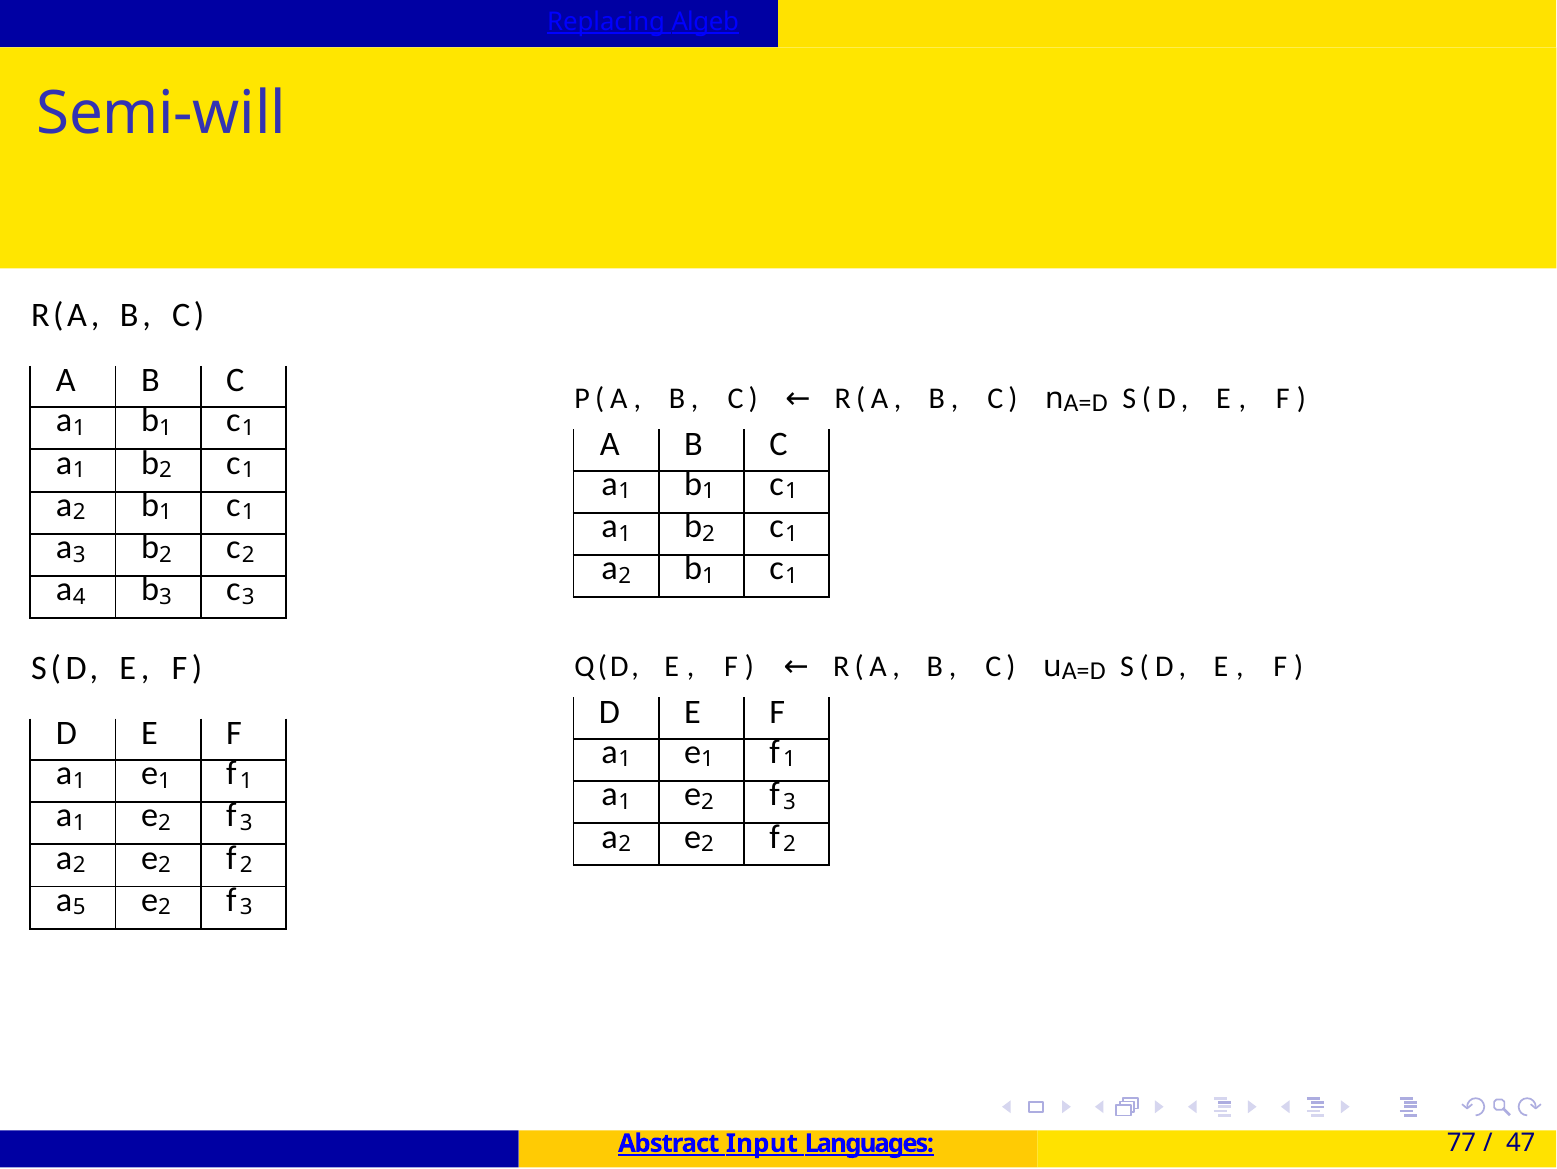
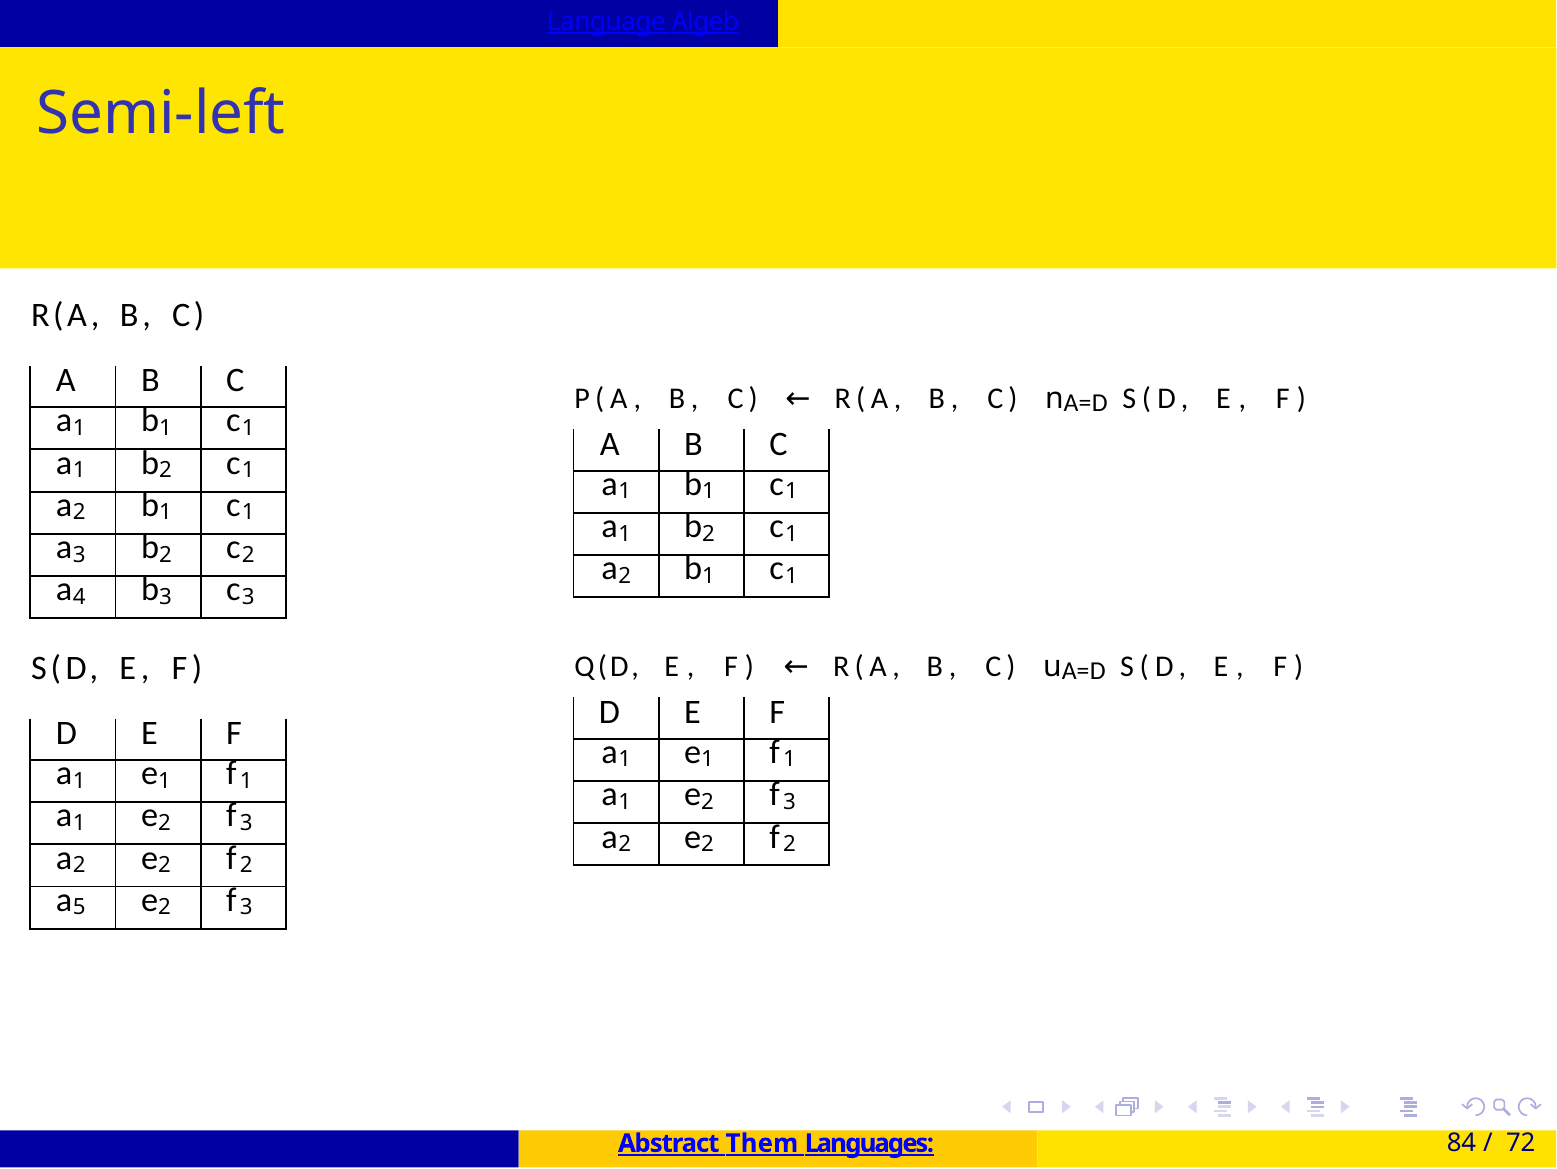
Replacing: Replacing -> Language (606, 22)
Semi-will: Semi-will -> Semi-left (161, 113)
Input: Input -> Them (762, 1143)
77: 77 -> 84 (1462, 1143)
47: 47 -> 72 (1521, 1143)
